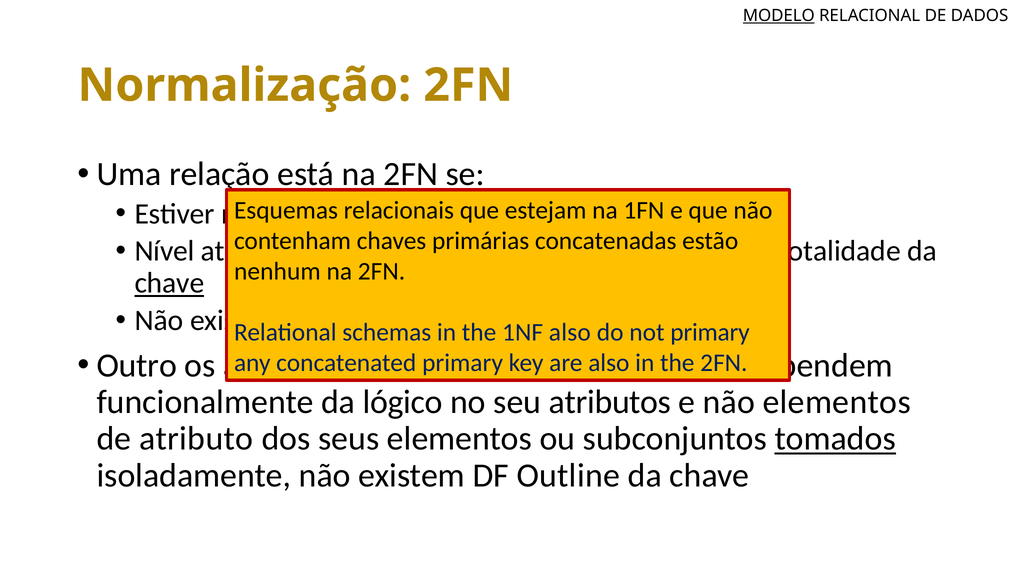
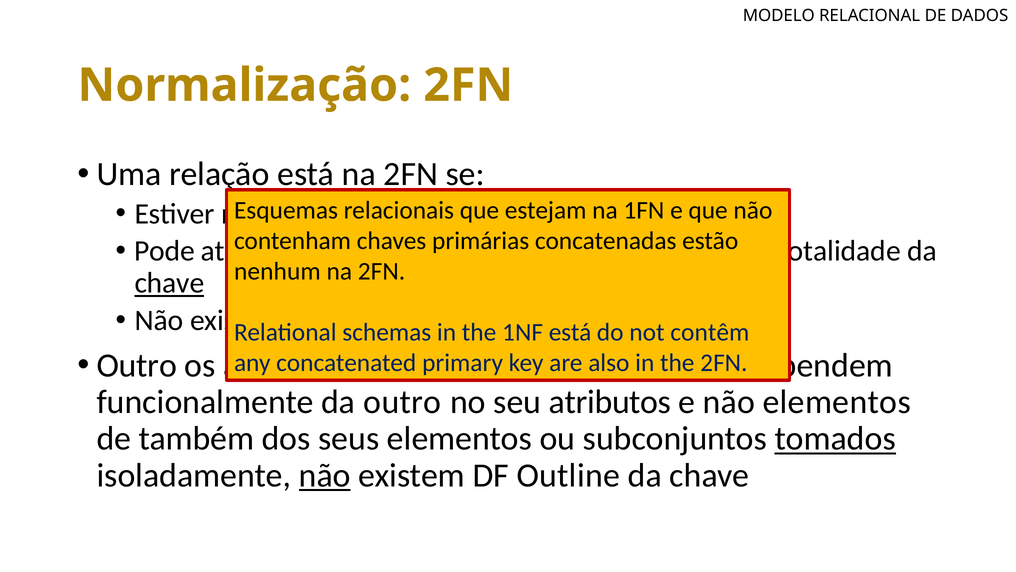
MODELO underline: present -> none (779, 16)
Nível: Nível -> Pode (165, 251)
also: also -> está (570, 332)
not primary: primary -> contêm (710, 332)
da lógico: lógico -> outro (402, 402)
de atributo: atributo -> também (196, 438)
não underline: none -> present (325, 475)
